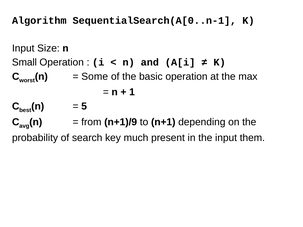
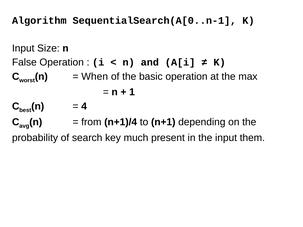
Small: Small -> False (24, 62)
Some: Some -> When (95, 77)
5: 5 -> 4 (84, 106)
n+1)/9: n+1)/9 -> n+1)/4 (121, 122)
